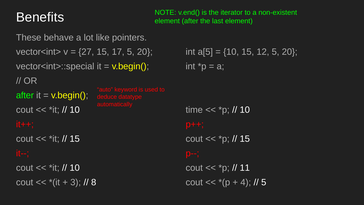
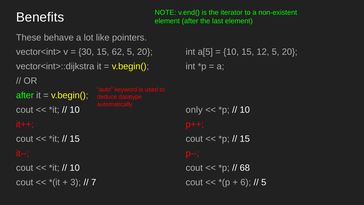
27: 27 -> 30 (86, 52)
17: 17 -> 62 (118, 52)
vector<int>::special: vector<int>::special -> vector<int>::dijkstra (55, 66)
time: time -> only (194, 110)
11: 11 -> 68 (245, 168)
8: 8 -> 7 (94, 182)
4: 4 -> 6 (246, 182)
